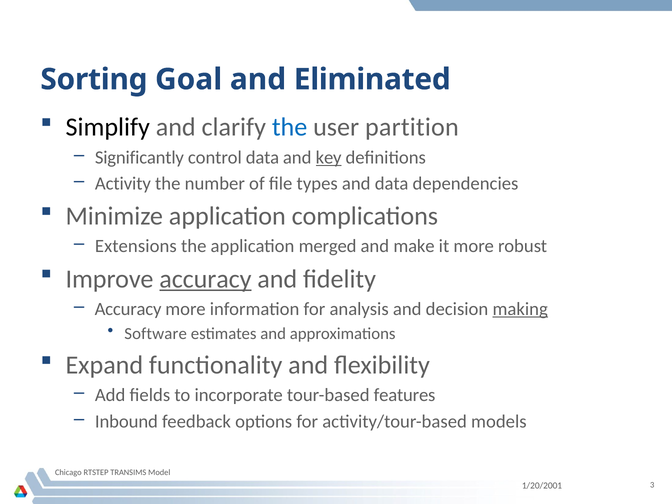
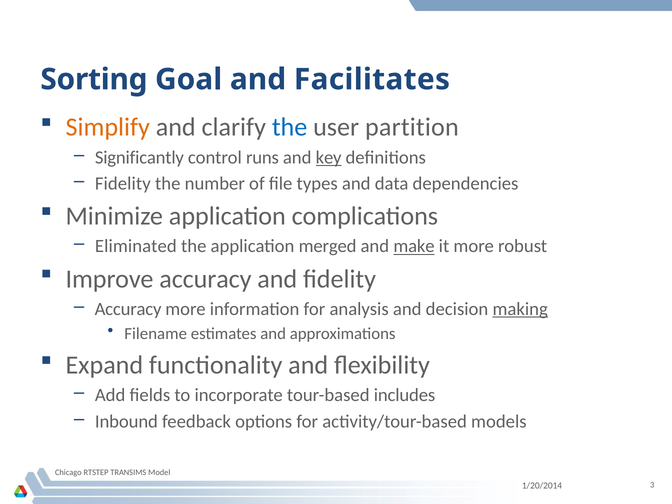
Eliminated: Eliminated -> Facilitates (372, 79)
Simplify colour: black -> orange (108, 127)
control data: data -> runs (262, 157)
Activity: Activity -> Fidelity (123, 184)
Extensions: Extensions -> Eliminated (136, 246)
make underline: none -> present (414, 246)
accuracy underline: present -> none (205, 279)
Software: Software -> Filename (156, 334)
features: features -> includes (405, 395)
1/20/2001: 1/20/2001 -> 1/20/2014 (542, 486)
